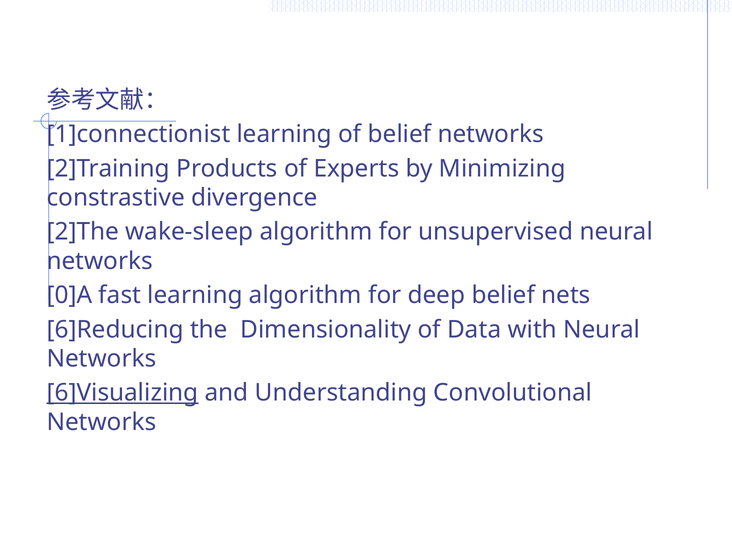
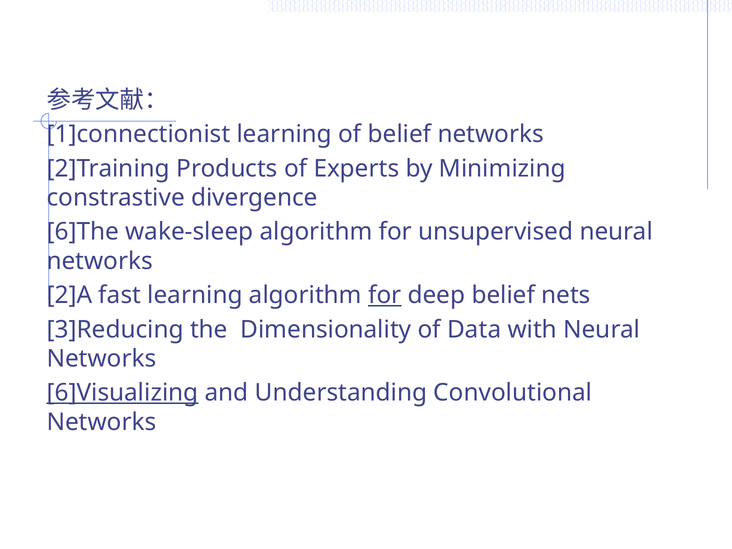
2]The: 2]The -> 6]The (83, 232)
0]A: 0]A -> 2]A (69, 295)
for underline: none -> present (385, 295)
6]Reducing: 6]Reducing -> 3]Reducing (115, 329)
